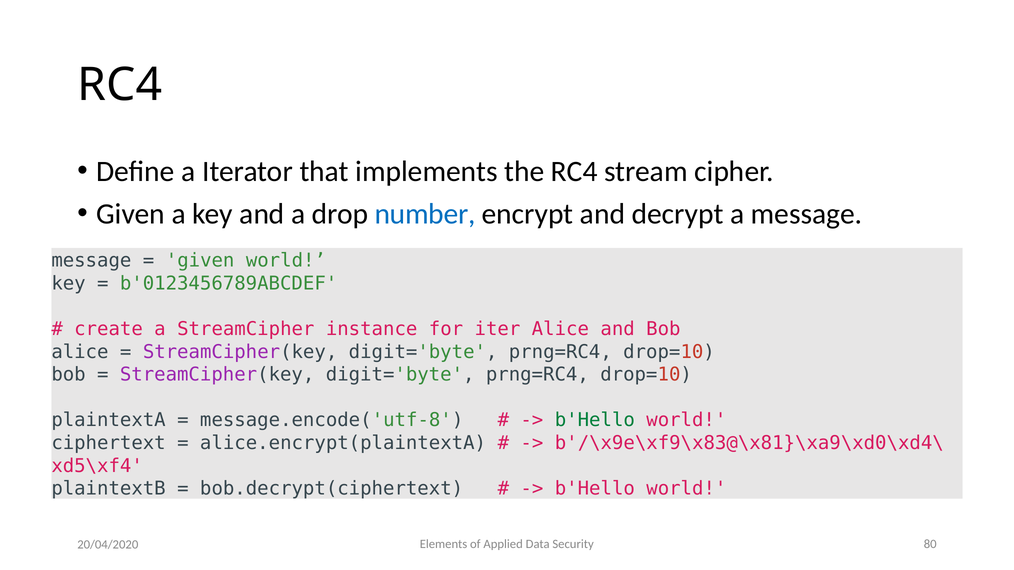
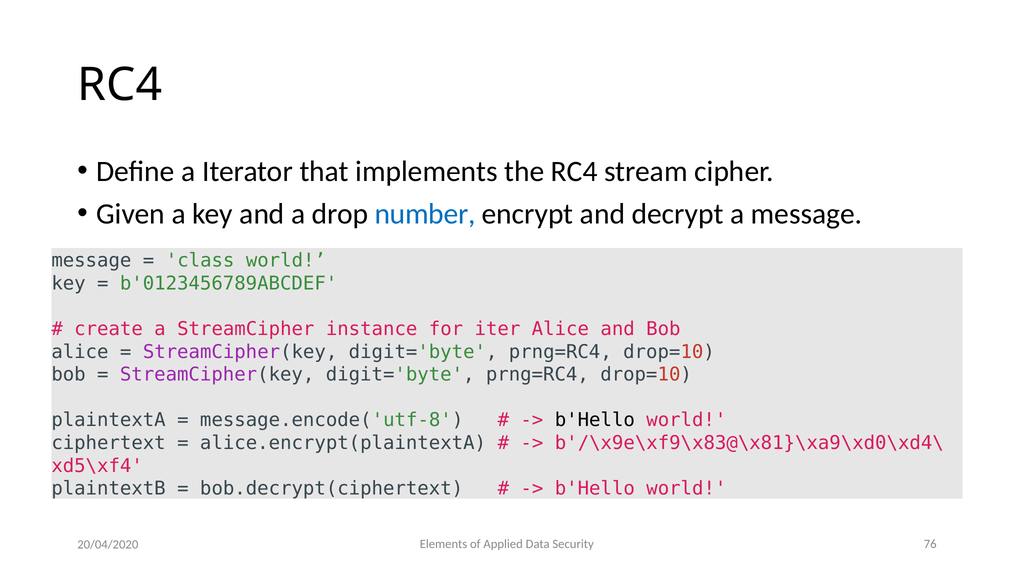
given: given -> class (200, 261)
b'Hello colour: green -> black (595, 420)
80: 80 -> 76 (930, 545)
